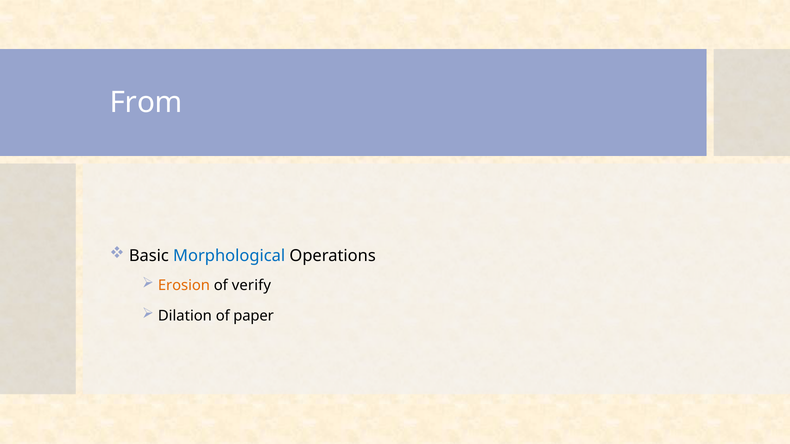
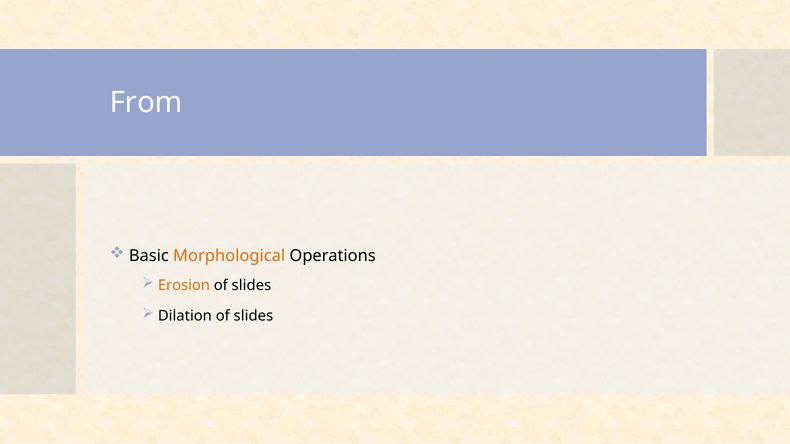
Morphological colour: blue -> orange (229, 256)
verify: verify -> slides (251, 285)
Dilation of paper: paper -> slides (253, 316)
